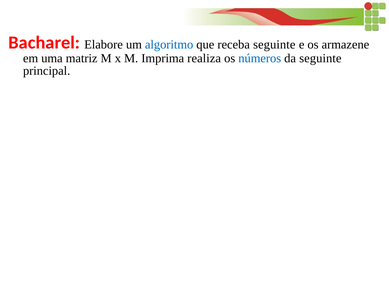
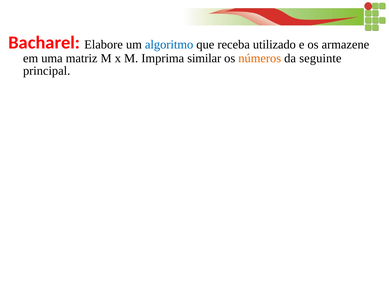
receba seguinte: seguinte -> utilizado (274, 45)
realiza: realiza -> similar (204, 58)
números colour: blue -> orange (260, 58)
